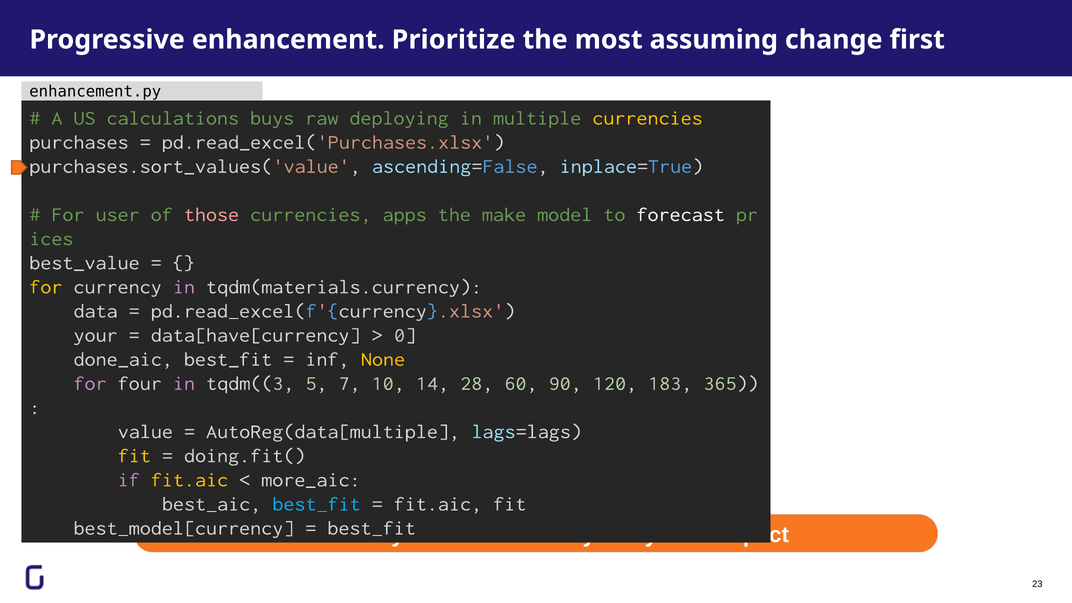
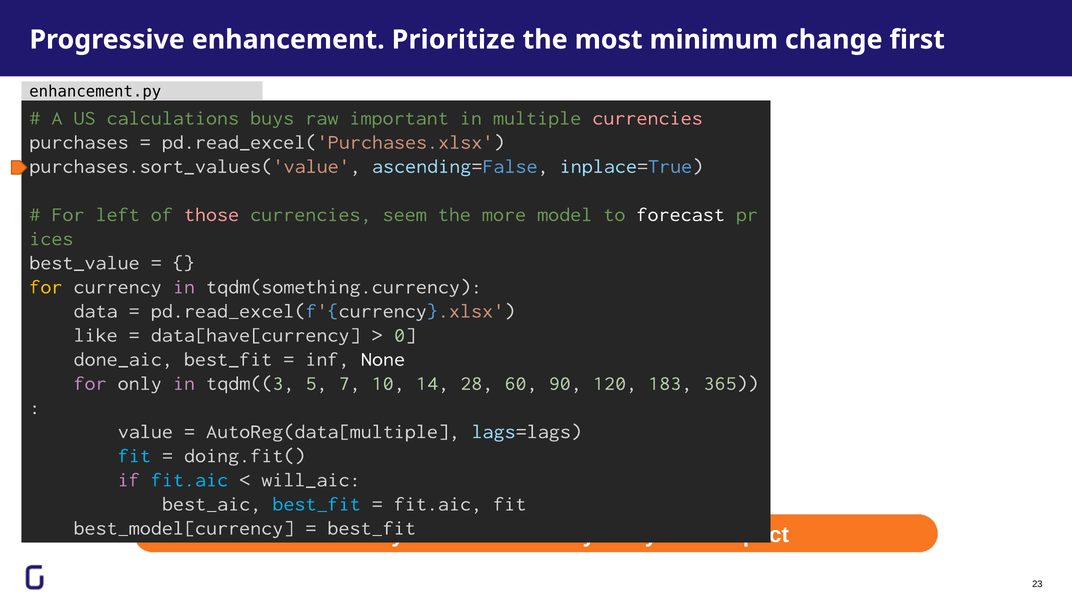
assuming: assuming -> minimum (714, 40)
deploying: deploying -> important (399, 118)
currencies colour: yellow -> pink (648, 118)
For user: user -> left (118, 214)
apps: apps -> seem (405, 214)
make: make -> more (504, 214)
tqdm(materials.currency: tqdm(materials.currency -> tqdm(something.currency (344, 287)
your: your -> like (96, 335)
None colour: yellow -> white (383, 359)
four: four -> only (140, 383)
fit colour: yellow -> light blue (134, 456)
fit.aic colour: yellow -> light blue (190, 480)
more_aic: more_aic -> will_aic (311, 480)
